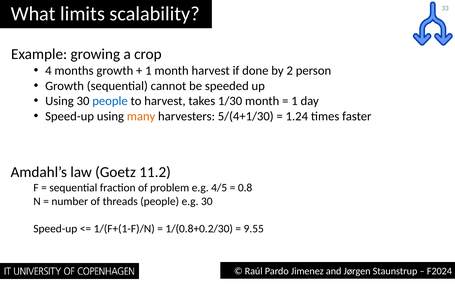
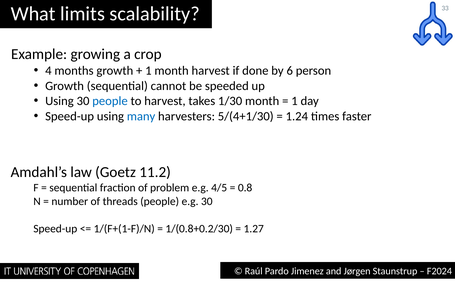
2: 2 -> 6 (290, 71)
many colour: orange -> blue (141, 116)
9.55: 9.55 -> 1.27 (254, 228)
